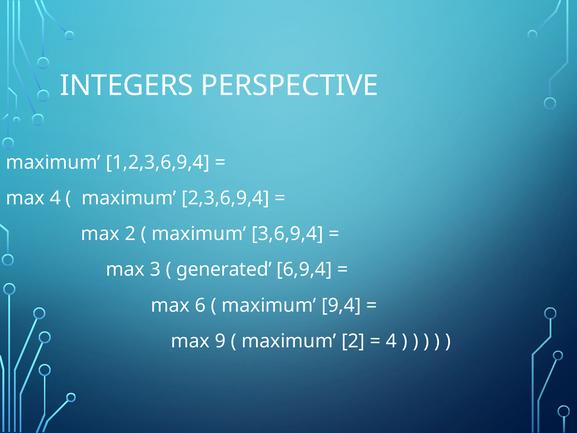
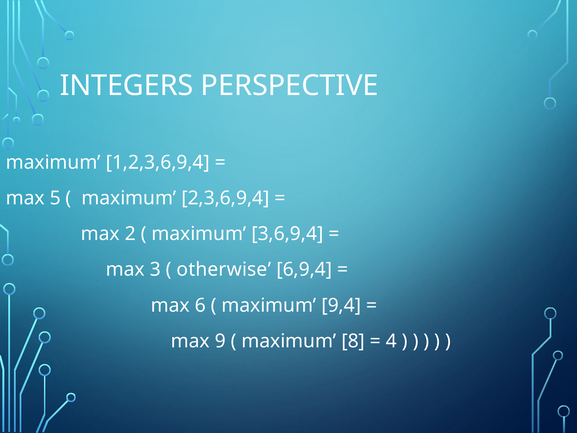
max 4: 4 -> 5 (55, 198)
generated: generated -> otherwise (224, 269)
maximum 2: 2 -> 8 (353, 341)
